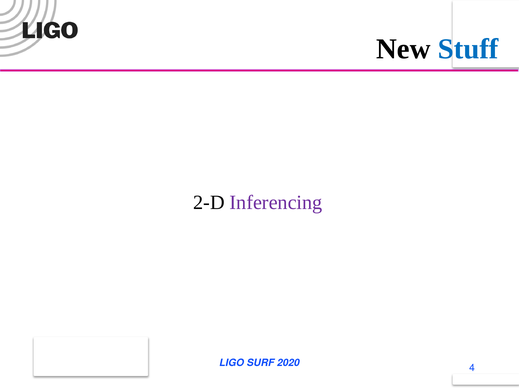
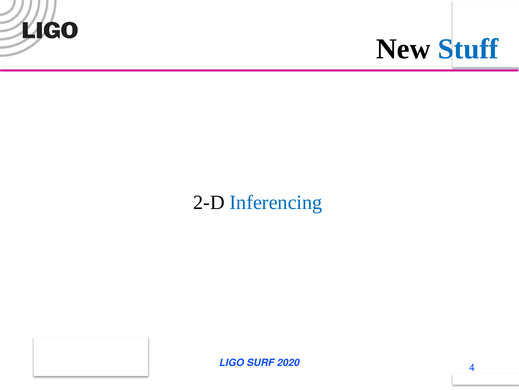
Inferencing colour: purple -> blue (276, 202)
